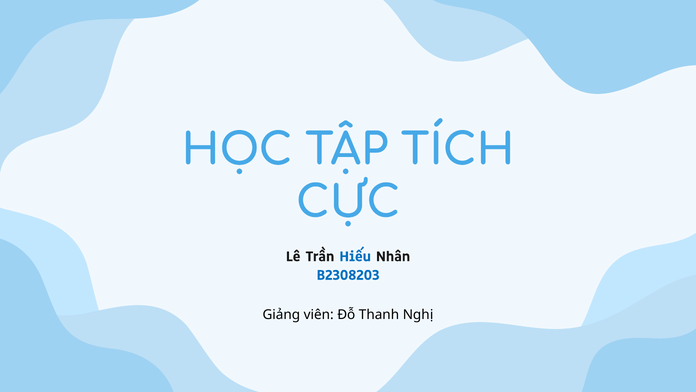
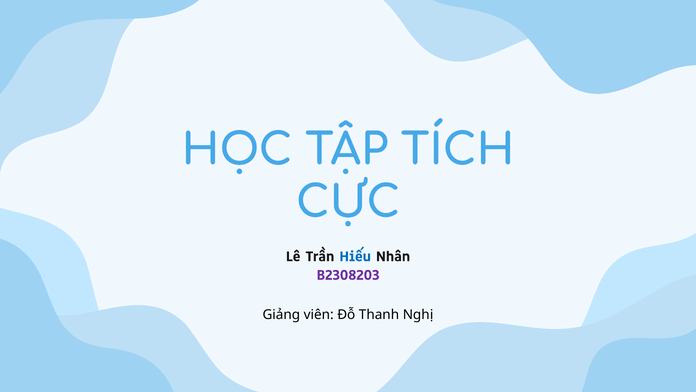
B2308203 colour: blue -> purple (348, 274)
